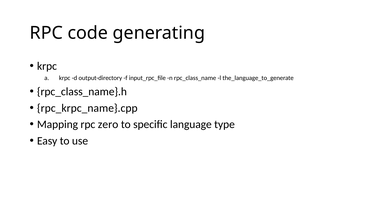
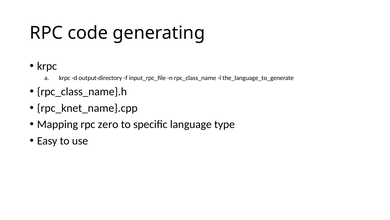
rpc_krpc_name}.cpp: rpc_krpc_name}.cpp -> rpc_knet_name}.cpp (87, 108)
